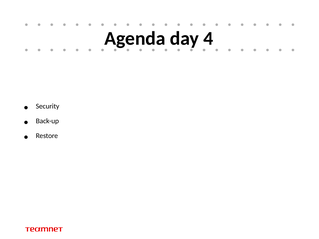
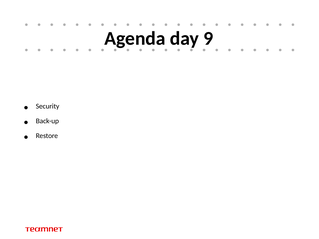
4: 4 -> 9 (208, 38)
